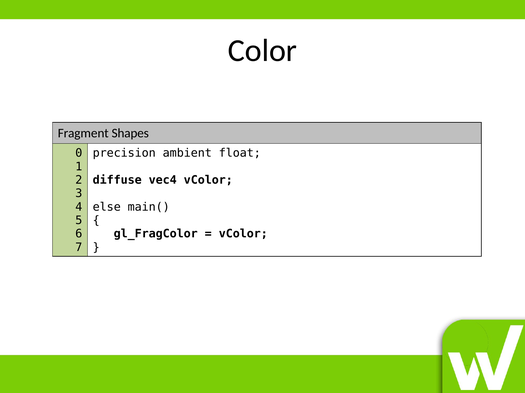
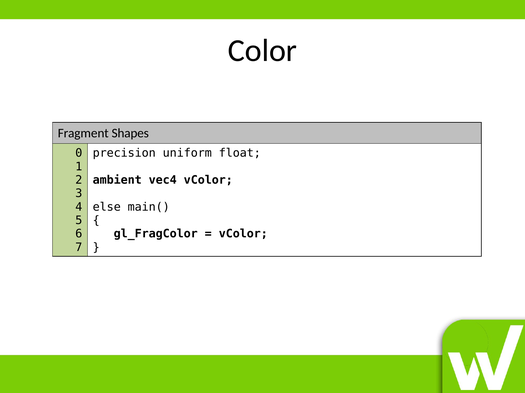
ambient: ambient -> uniform (187, 153)
diffuse: diffuse -> ambient (117, 180)
